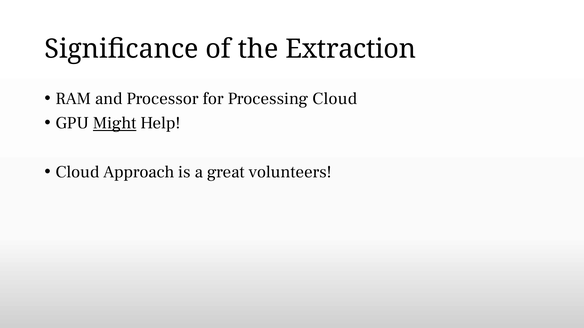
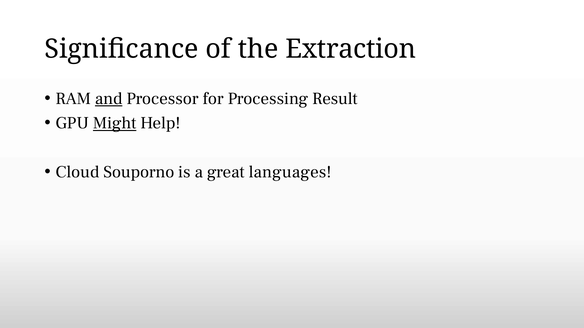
and underline: none -> present (109, 99)
Processing Cloud: Cloud -> Result (335, 99)
Approach: Approach -> Souporno (139, 172)
volunteers: volunteers -> languages (290, 172)
